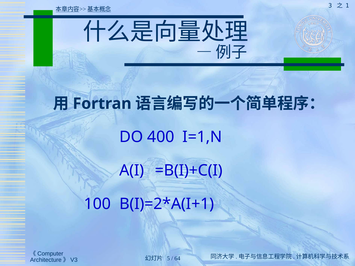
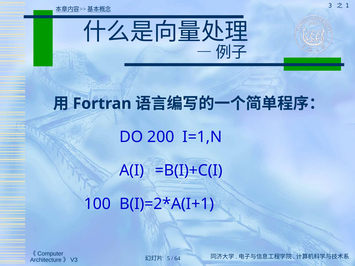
400: 400 -> 200 (161, 137)
